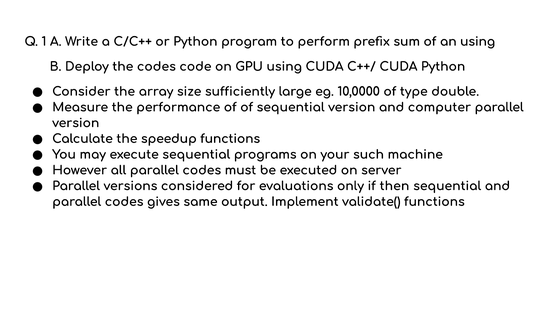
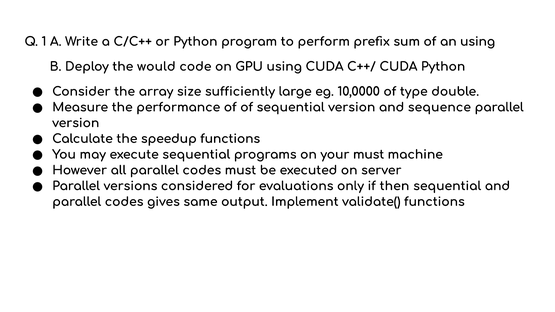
the codes: codes -> would (156, 67)
computer: computer -> sequence (439, 107)
your such: such -> must (369, 155)
